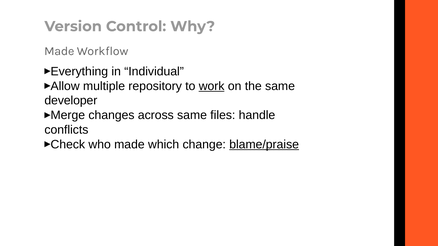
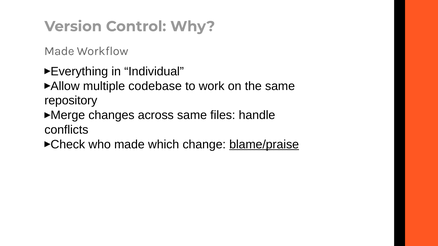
repository: repository -> codebase (155, 86)
work underline: present -> none (212, 86)
developer: developer -> repository (71, 101)
